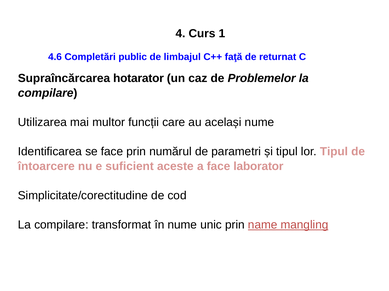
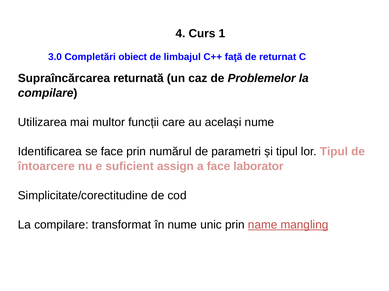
4.6: 4.6 -> 3.0 (55, 57)
public: public -> obiect (133, 57)
hotarator: hotarator -> returnată (138, 79)
aceste: aceste -> assign (175, 167)
